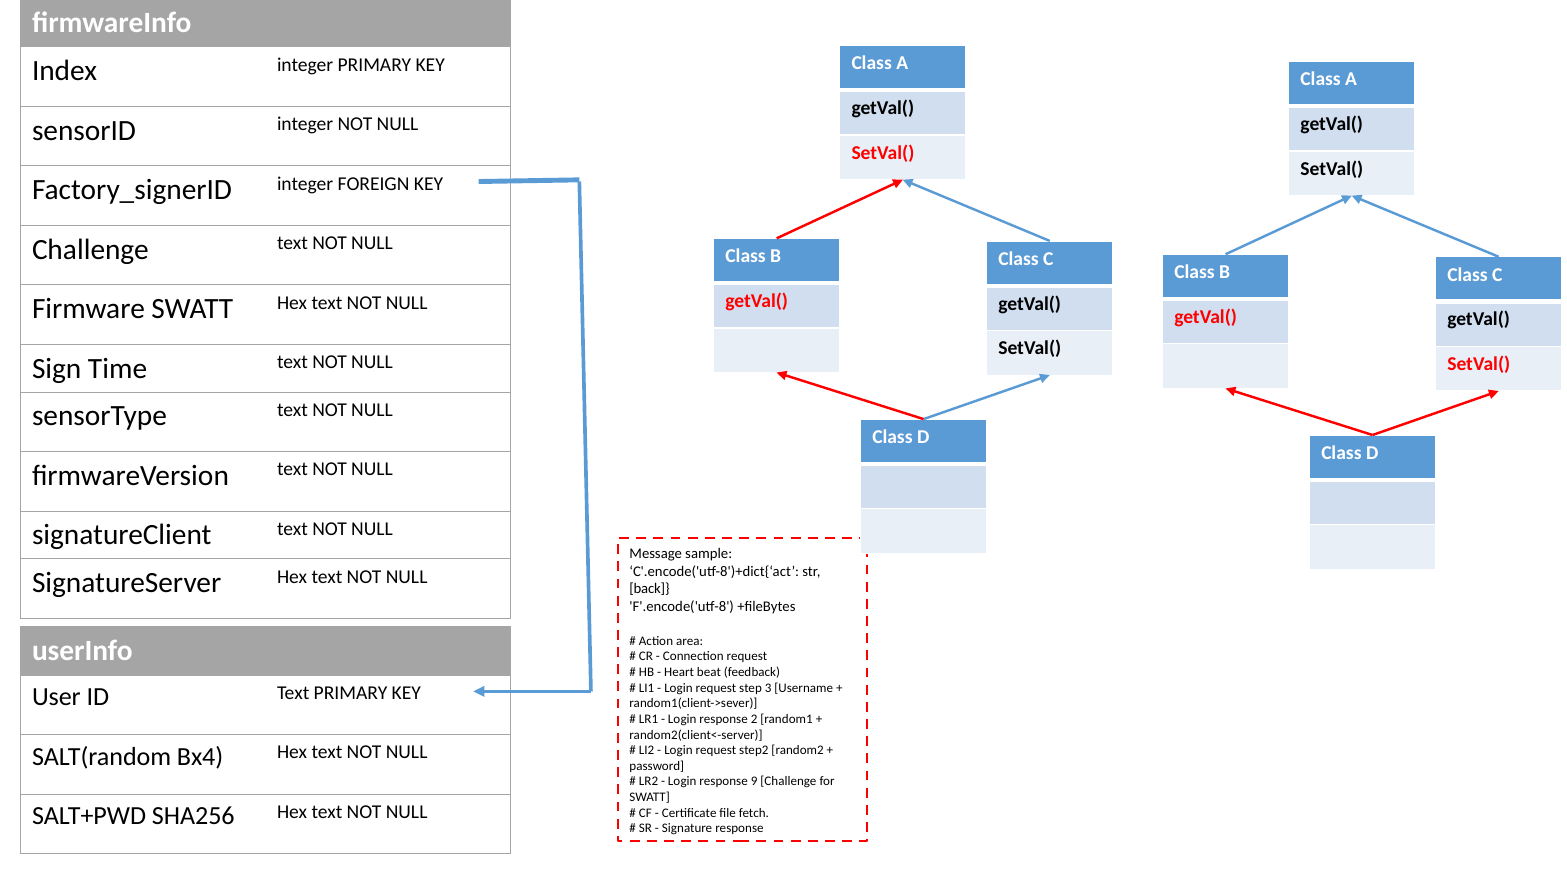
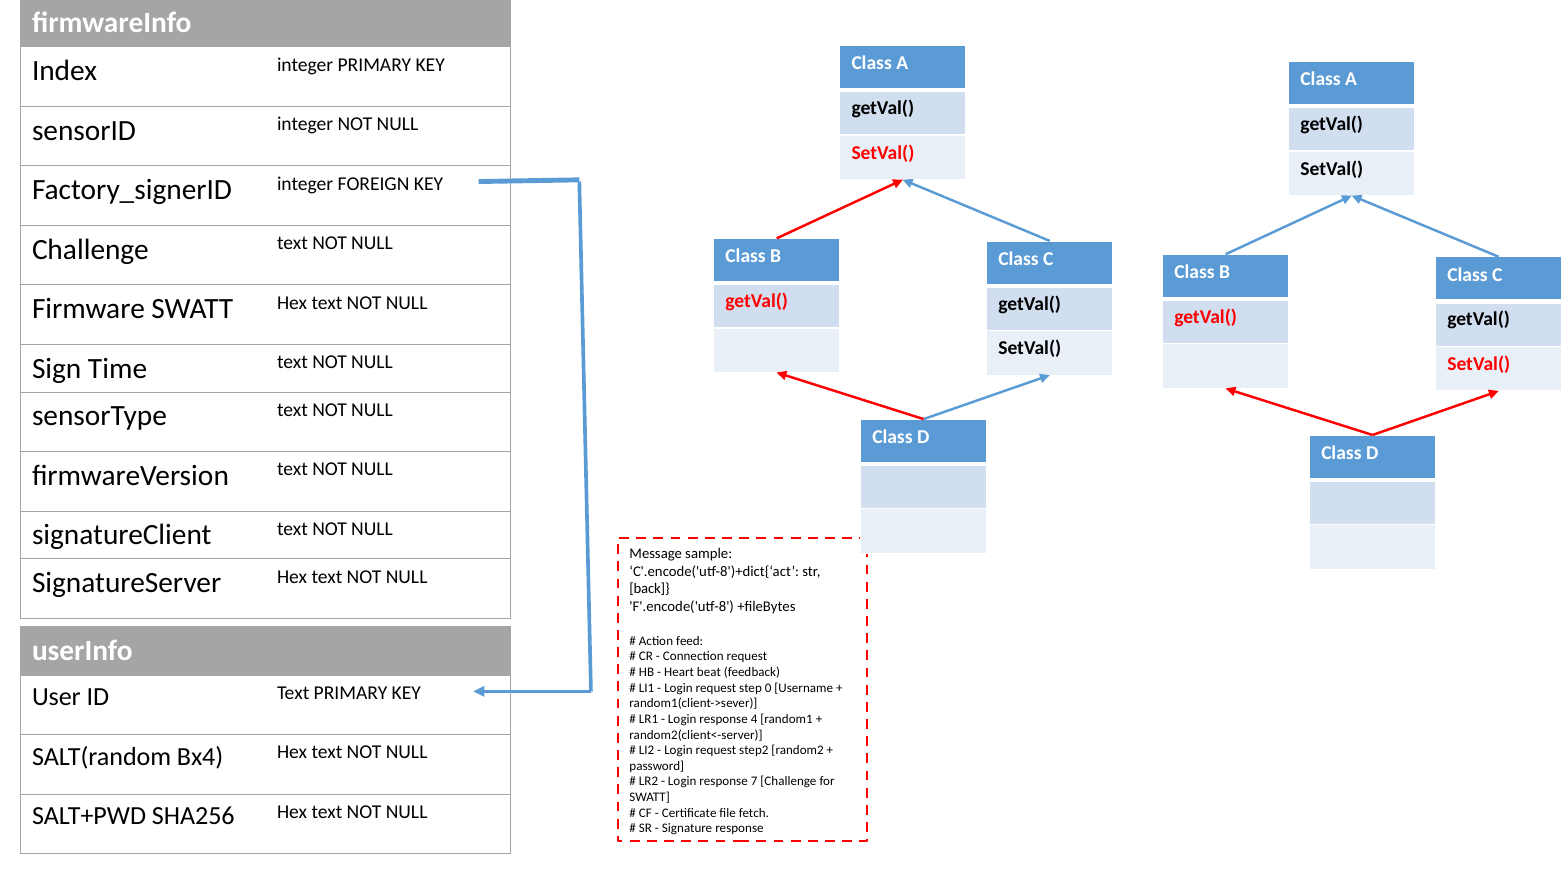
area: area -> feed (690, 641)
3: 3 -> 0 (768, 688)
2: 2 -> 4 (754, 719)
9: 9 -> 7 (754, 782)
